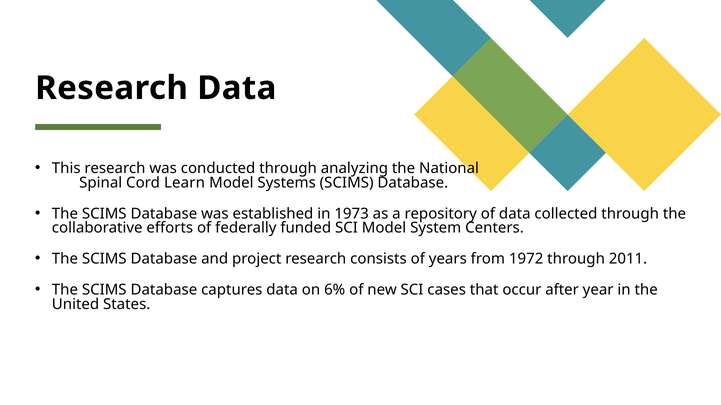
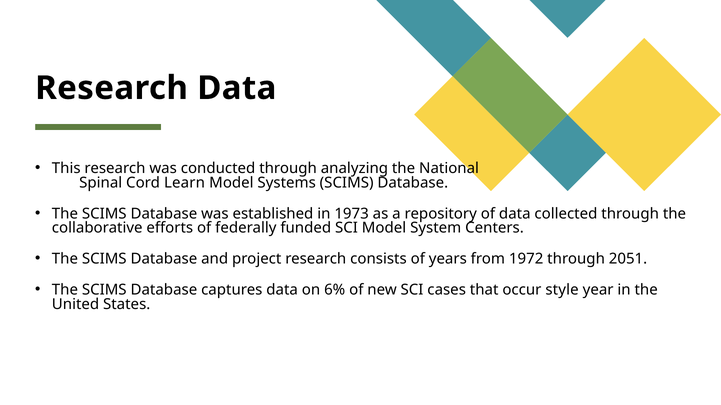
2011: 2011 -> 2051 (628, 259)
after: after -> style (562, 290)
